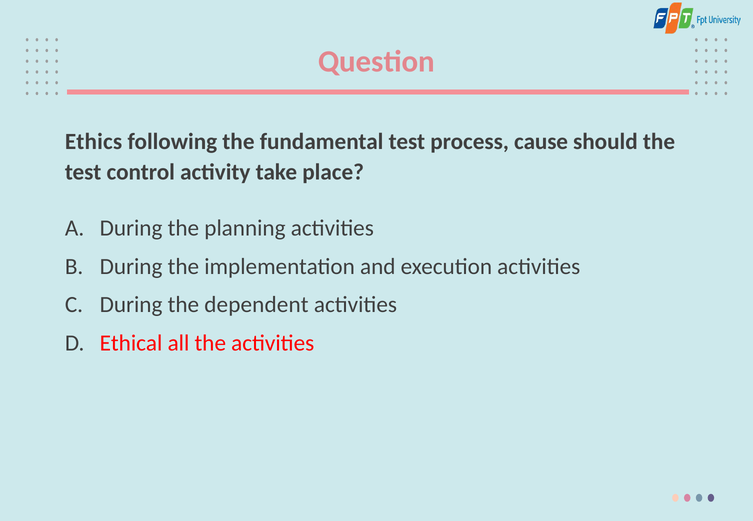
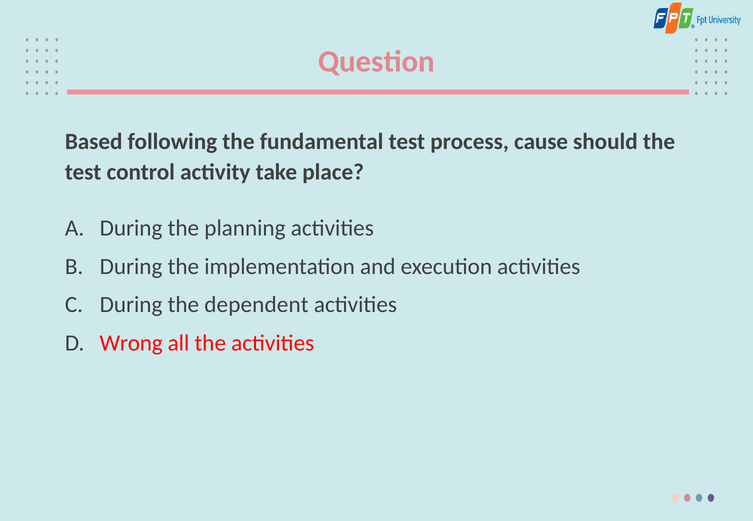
Ethics: Ethics -> Based (94, 142)
Ethical: Ethical -> Wrong (131, 343)
